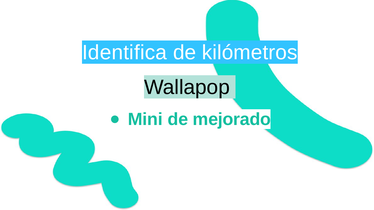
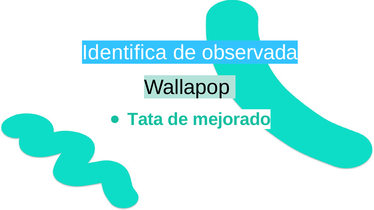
kilómetros: kilómetros -> observada (250, 53)
Mini: Mini -> Tata (145, 120)
